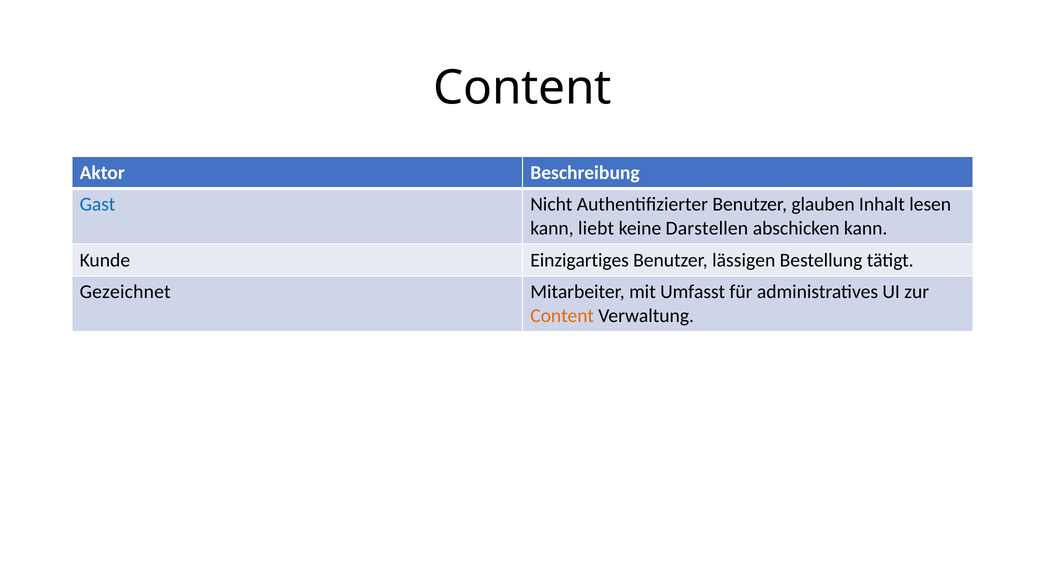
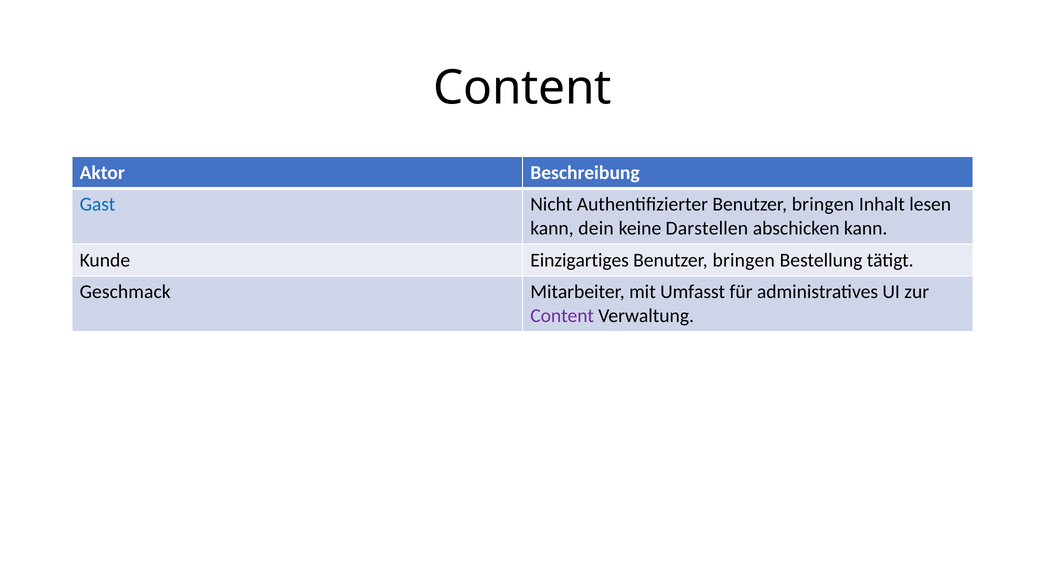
Authentifizierter Benutzer glauben: glauben -> bringen (823, 204)
liebt: liebt -> dein (596, 228)
lässigen: lässigen -> bringen (744, 260)
Gezeichnet: Gezeichnet -> Geschmack (125, 292)
Content colour: orange -> purple (562, 316)
